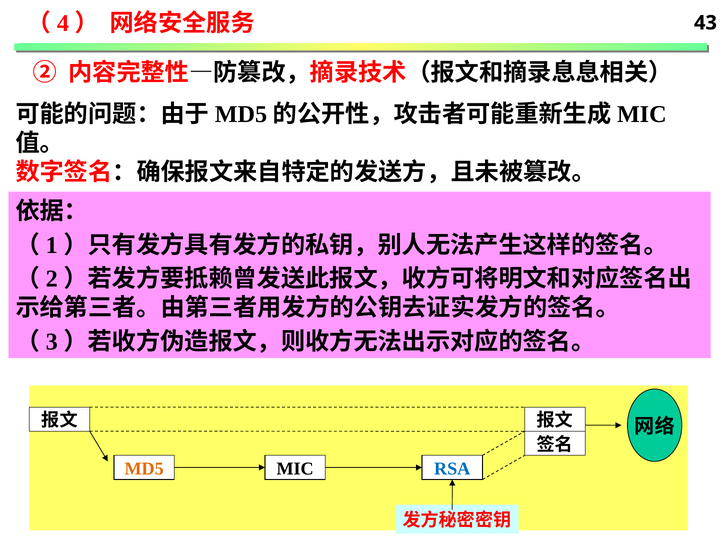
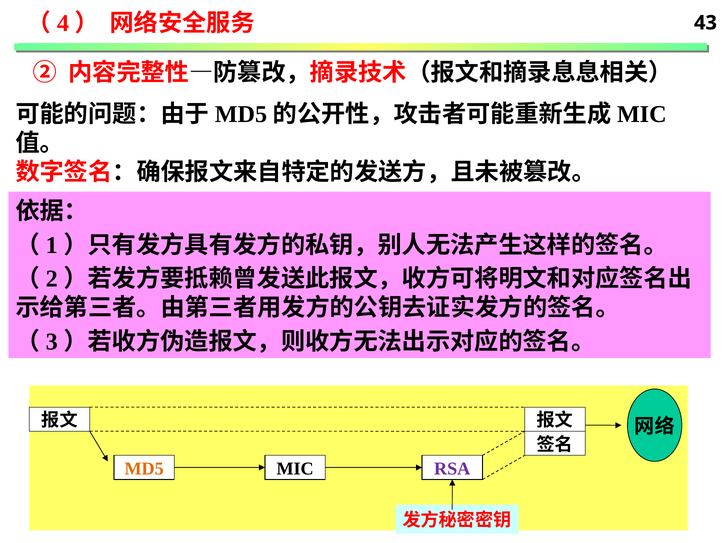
RSA colour: blue -> purple (452, 469)
